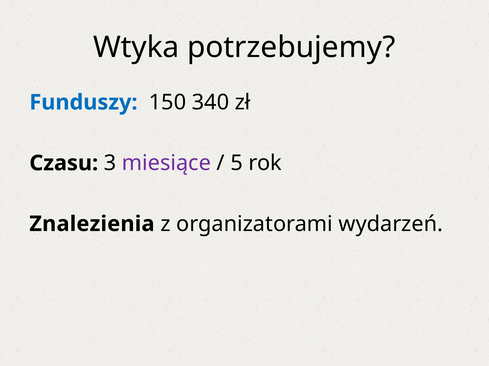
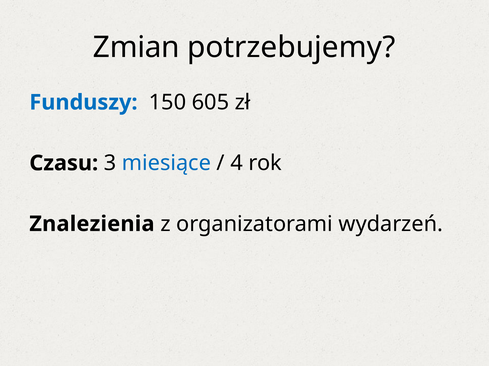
Wtyka: Wtyka -> Zmian (136, 47)
340: 340 -> 605 (210, 103)
miesiące colour: purple -> blue (166, 163)
5: 5 -> 4 (237, 163)
